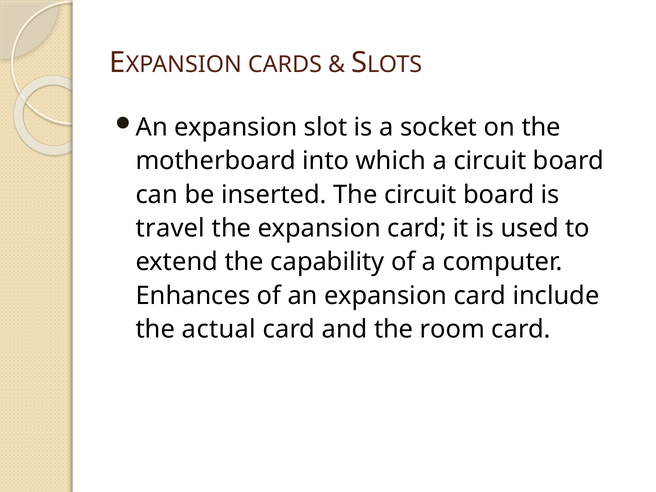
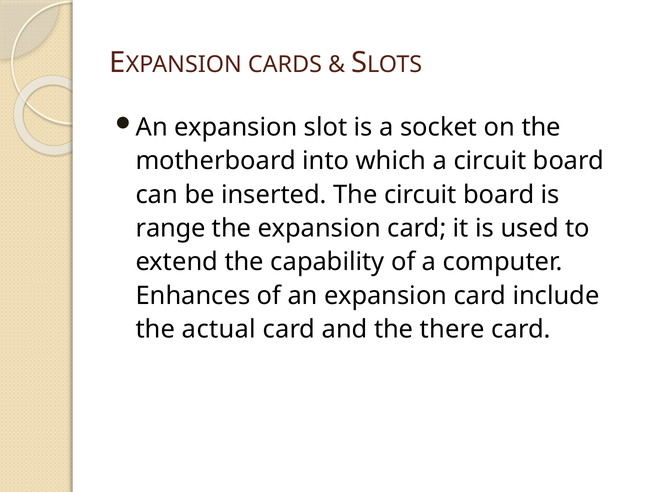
travel: travel -> range (171, 228)
room: room -> there (452, 329)
